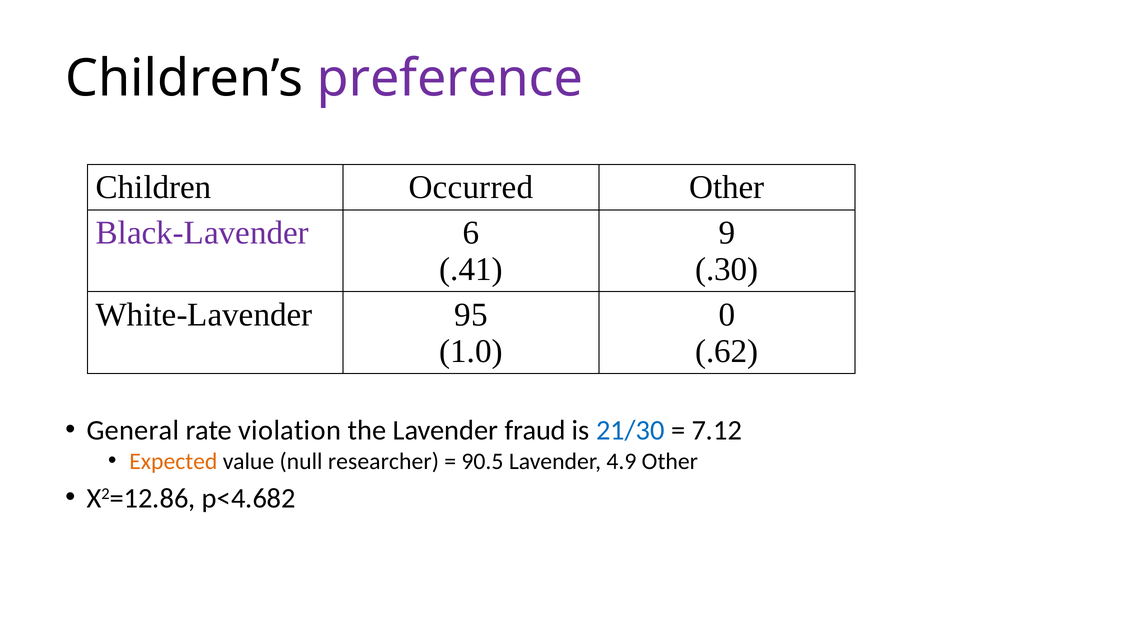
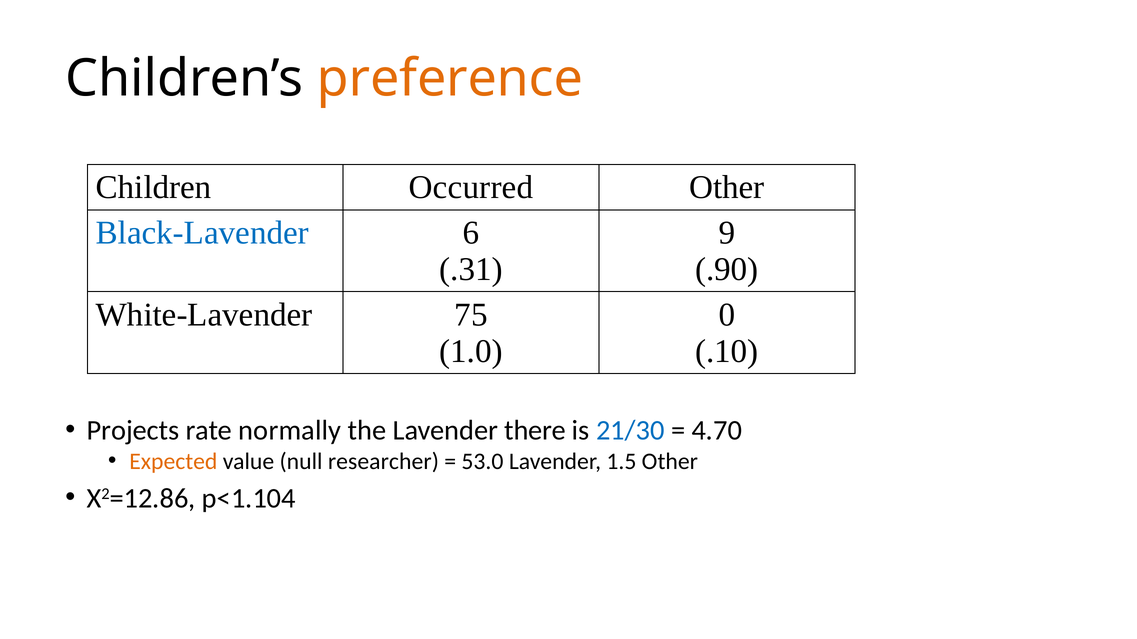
preference colour: purple -> orange (450, 79)
Black-Lavender colour: purple -> blue (202, 233)
.41: .41 -> .31 (471, 270)
.30: .30 -> .90 (727, 270)
95: 95 -> 75 (471, 315)
.62: .62 -> .10 (727, 352)
General: General -> Projects (133, 431)
violation: violation -> normally (290, 431)
fraud: fraud -> there (535, 431)
7.12: 7.12 -> 4.70 (717, 431)
90.5: 90.5 -> 53.0 (482, 462)
4.9: 4.9 -> 1.5 (621, 462)
p<4.682: p<4.682 -> p<1.104 (249, 499)
